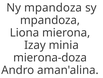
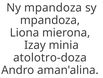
mierona-doza: mierona-doza -> atolotro-doza (50, 57)
